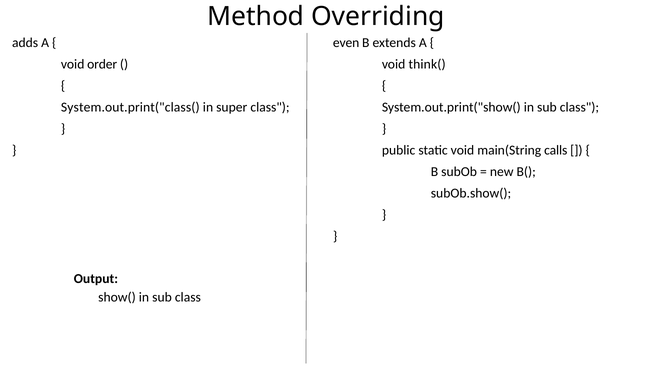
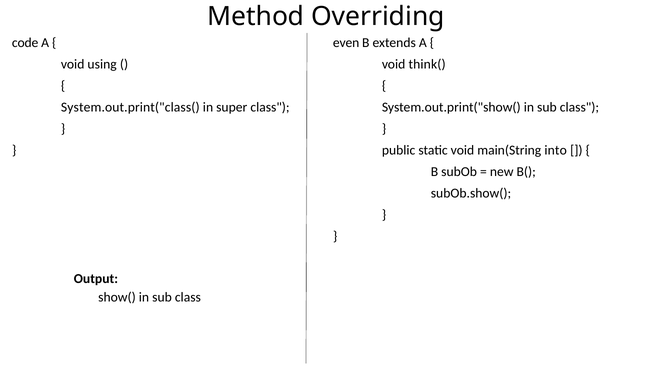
adds: adds -> code (25, 43)
order: order -> using (102, 64)
calls: calls -> into (556, 150)
